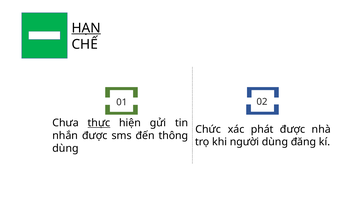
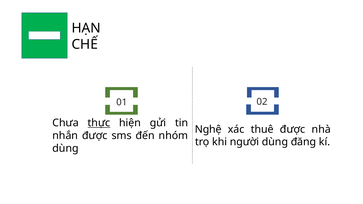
HẠN underline: present -> none (86, 28)
Chức: Chức -> Nghệ (208, 129)
phát: phát -> thuê (262, 129)
thông: thông -> nhóm (173, 136)
